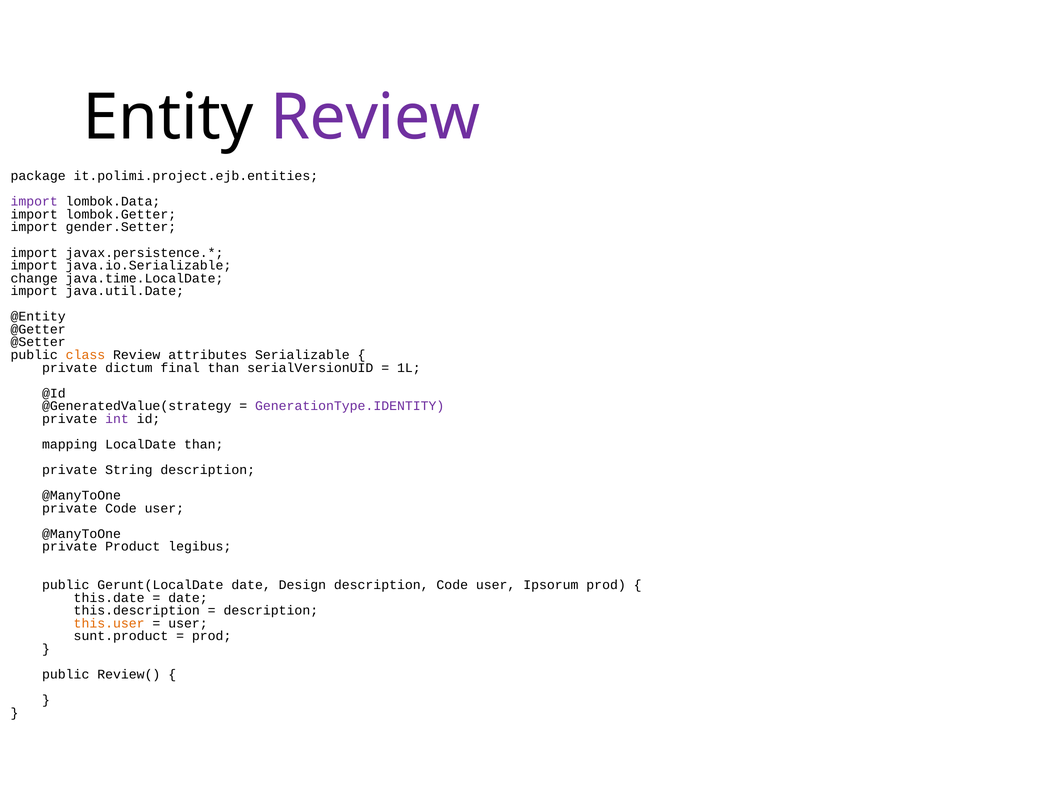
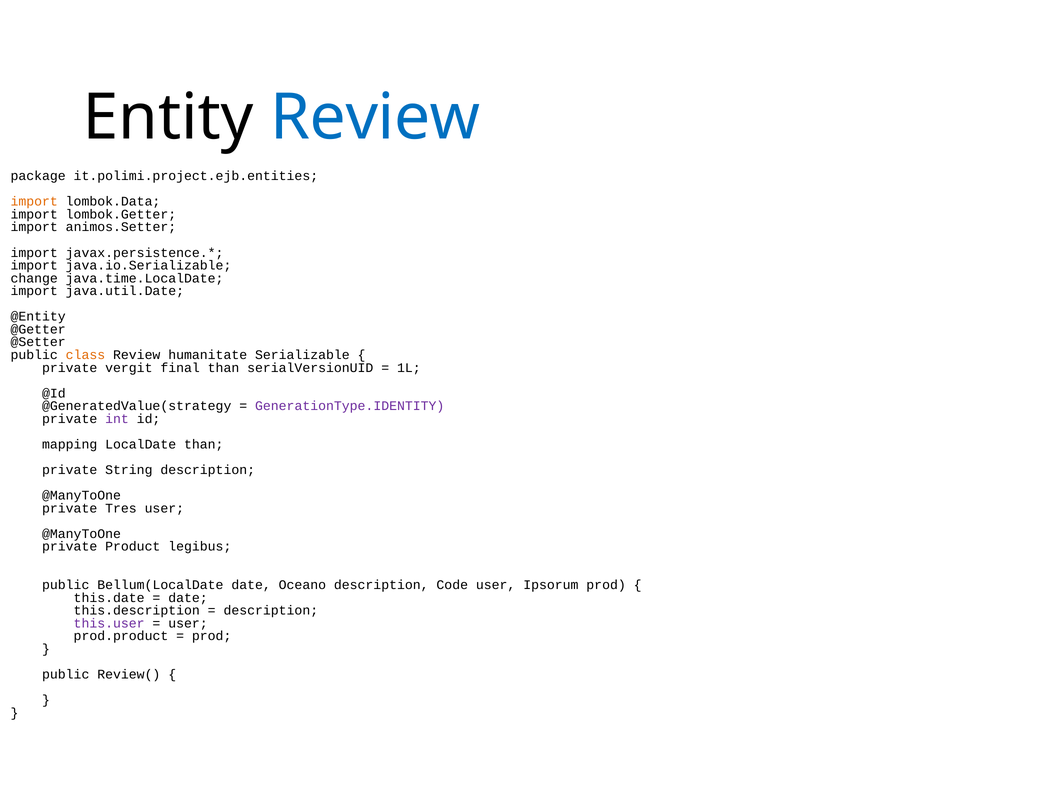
Review colour: purple -> blue (375, 118)
import colour: purple -> orange (34, 202)
gender.Setter: gender.Setter -> animos.Setter (121, 227)
attributes: attributes -> humanitate (208, 355)
dictum: dictum -> vergit (129, 368)
private Code: Code -> Tres (121, 508)
Gerunt(LocalDate: Gerunt(LocalDate -> Bellum(LocalDate (160, 585)
Design: Design -> Oceano (302, 585)
this.user colour: orange -> purple (109, 624)
sunt.product: sunt.product -> prod.product (121, 636)
